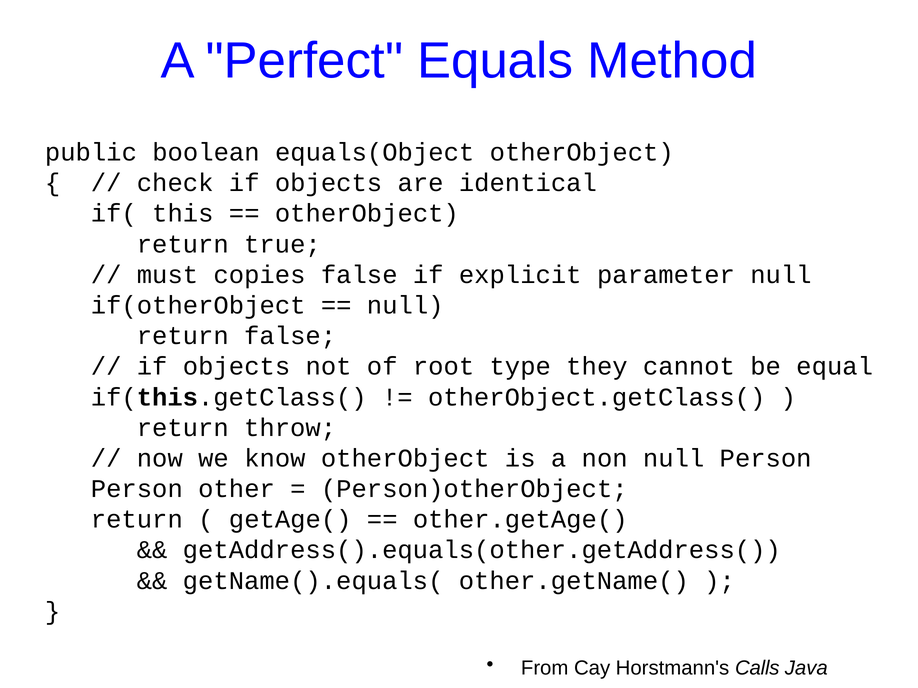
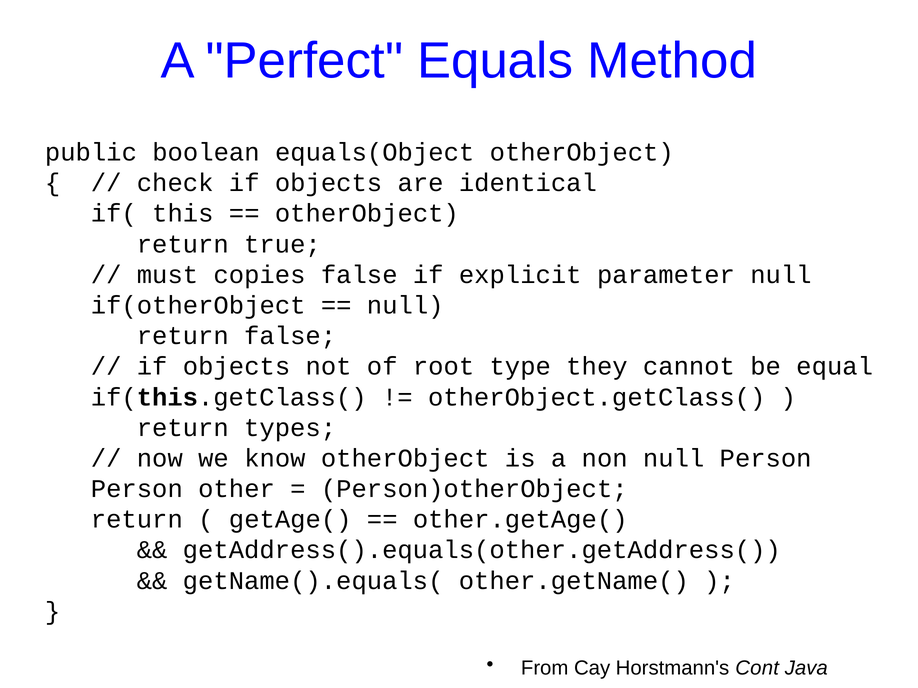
throw: throw -> types (290, 428)
Calls: Calls -> Cont (757, 668)
